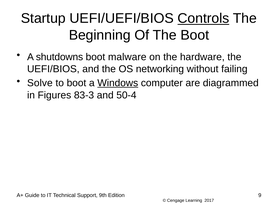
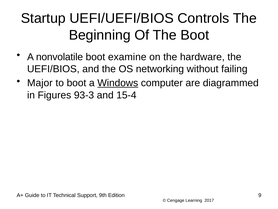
Controls underline: present -> none (203, 18)
shutdowns: shutdowns -> nonvolatile (60, 57)
malware: malware -> examine (127, 57)
Solve: Solve -> Major (40, 83)
83-3: 83-3 -> 93-3 (84, 95)
50-4: 50-4 -> 15-4 (126, 95)
